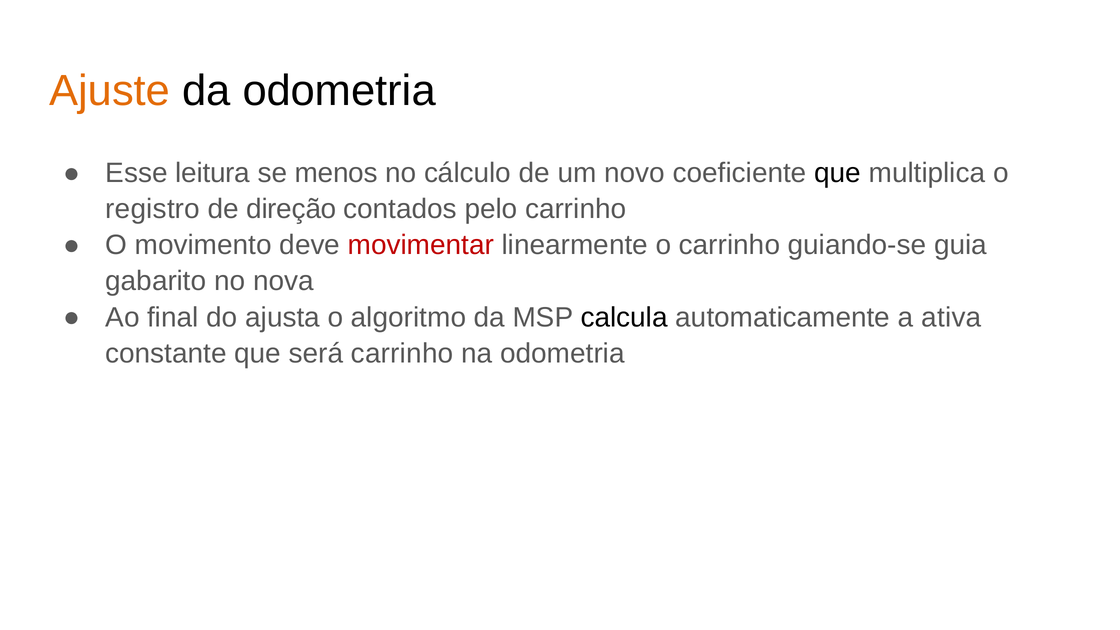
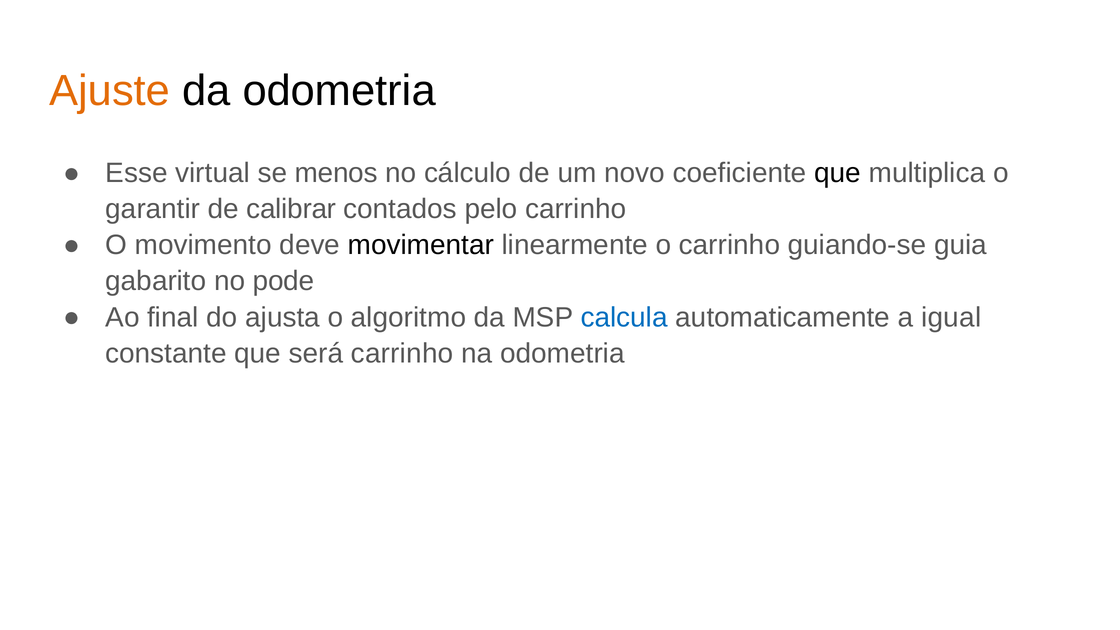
leitura: leitura -> virtual (213, 173)
registro: registro -> garantir (153, 209)
direção: direção -> calibrar (291, 209)
movimentar colour: red -> black (421, 245)
nova: nova -> pode (284, 281)
calcula colour: black -> blue (624, 317)
ativa: ativa -> igual (951, 317)
